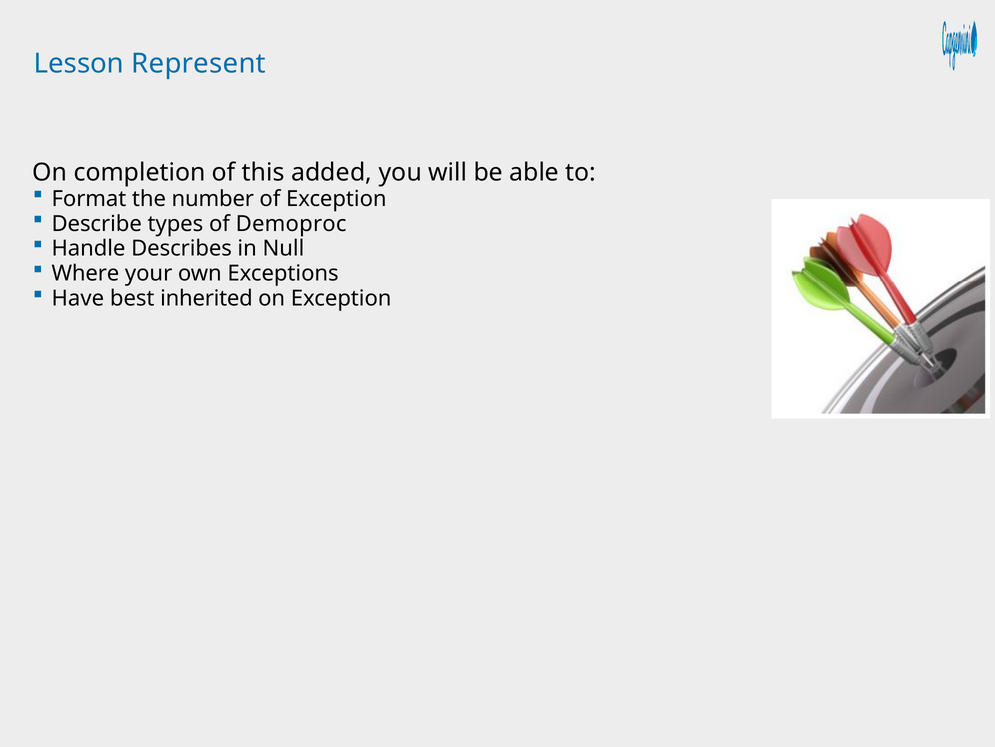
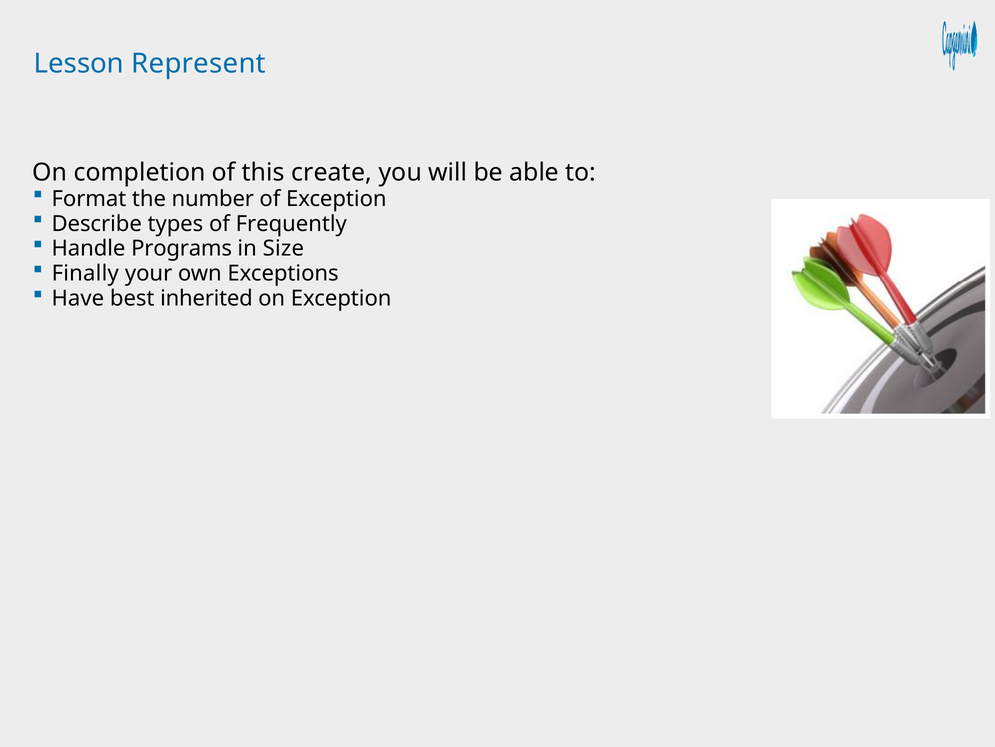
added: added -> create (332, 172)
Demoproc: Demoproc -> Frequently (291, 223)
Describes: Describes -> Programs (182, 248)
Null: Null -> Size (283, 248)
Where: Where -> Finally (85, 273)
